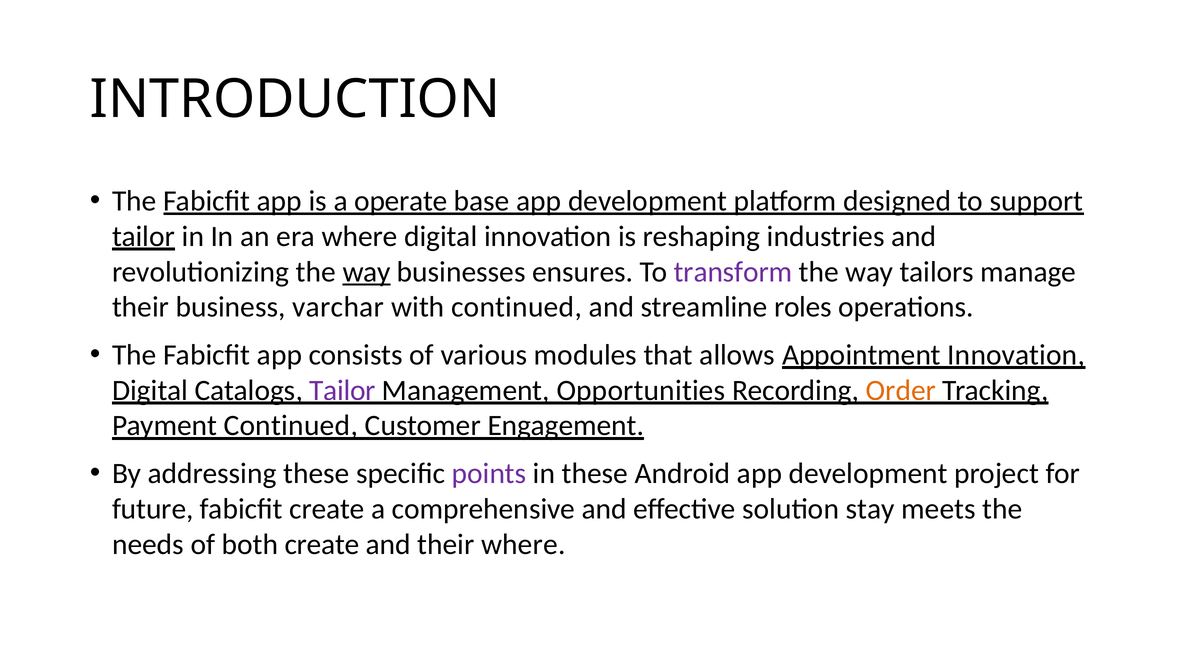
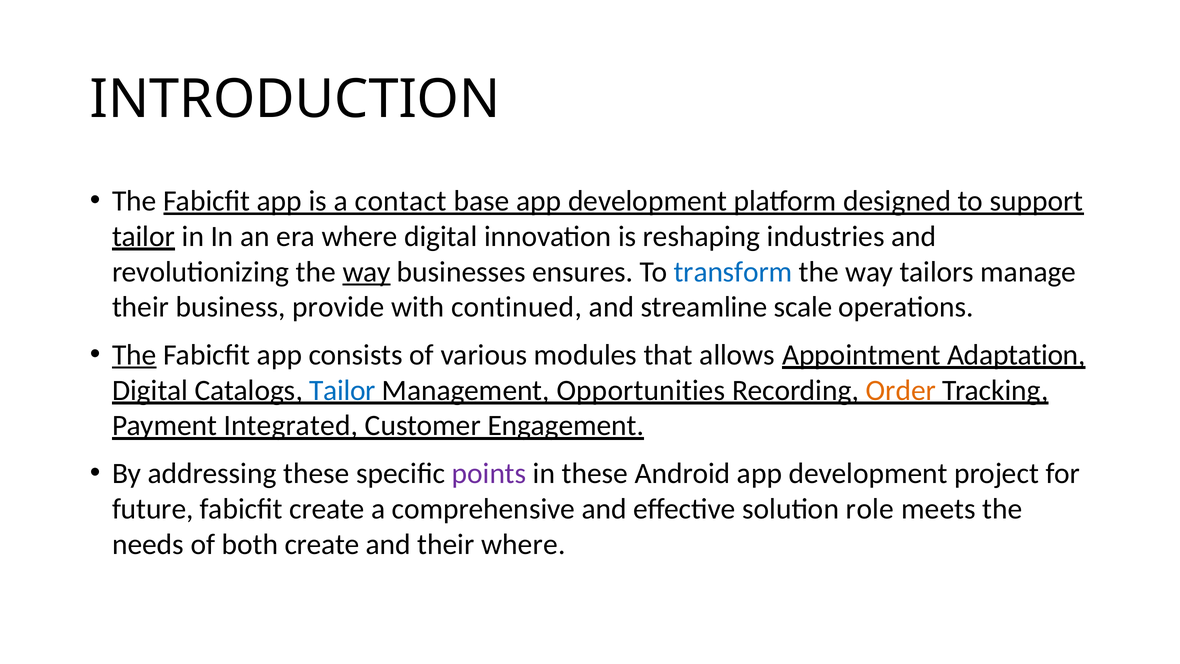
operate: operate -> contact (401, 201)
transform colour: purple -> blue (733, 272)
varchar: varchar -> provide (338, 307)
roles: roles -> scale (803, 307)
The underline: none -> present (134, 355)
Appointment Innovation: Innovation -> Adaptation (1016, 355)
Tailor colour: purple -> blue (343, 390)
Payment Continued: Continued -> Integrated (291, 426)
stay: stay -> role (870, 509)
